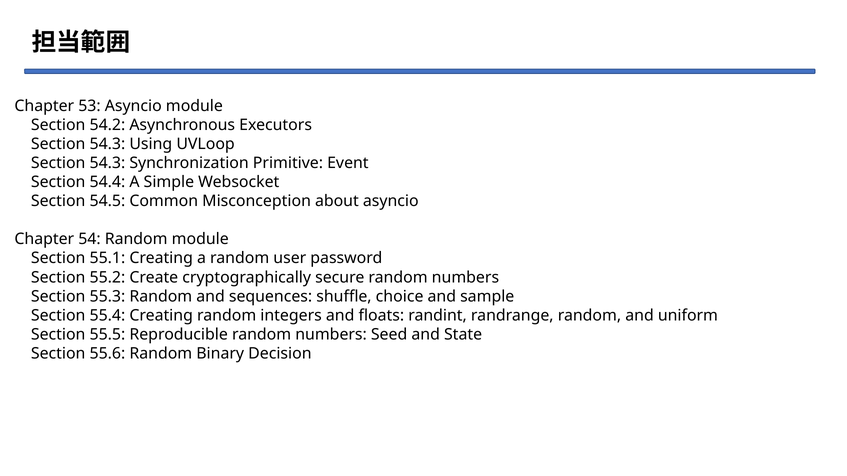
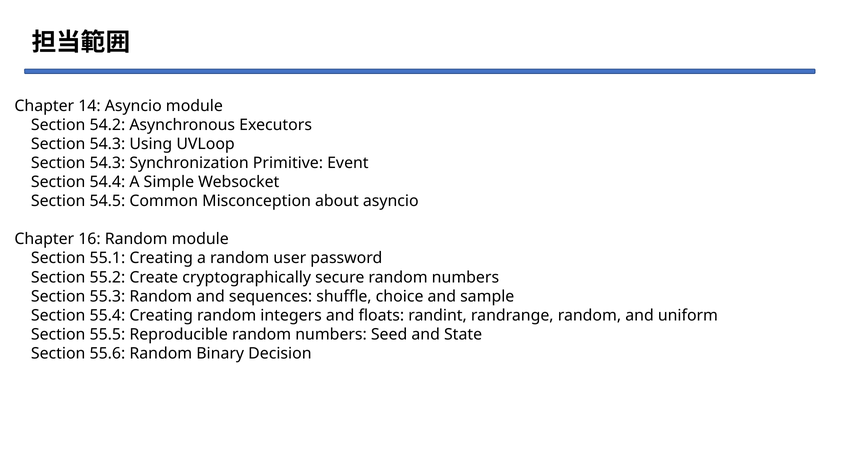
53: 53 -> 14 (89, 106)
54: 54 -> 16 (89, 239)
